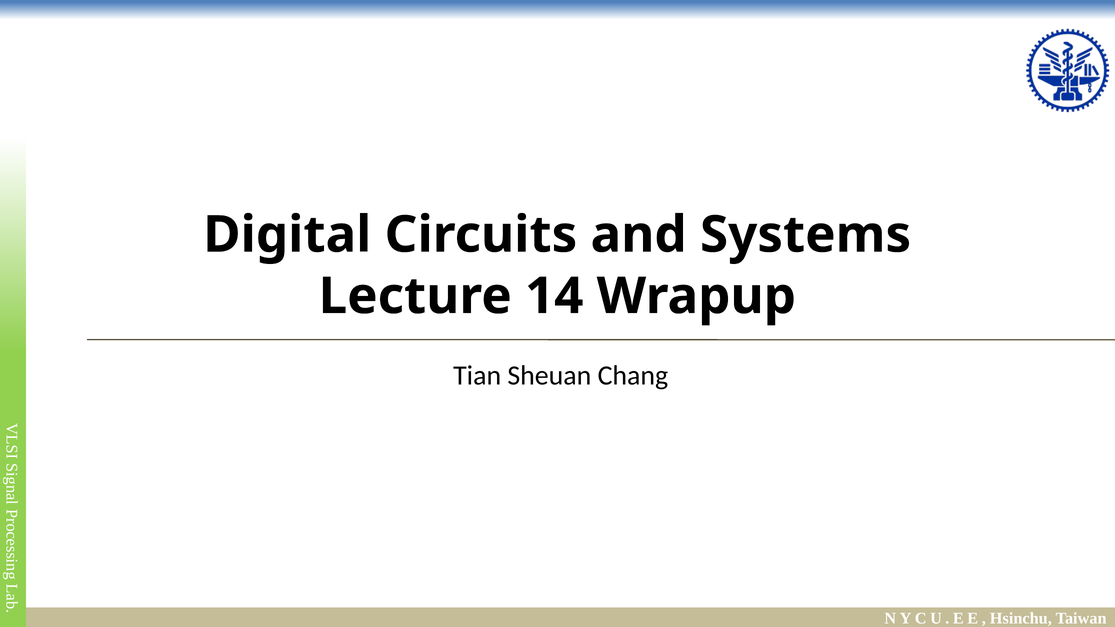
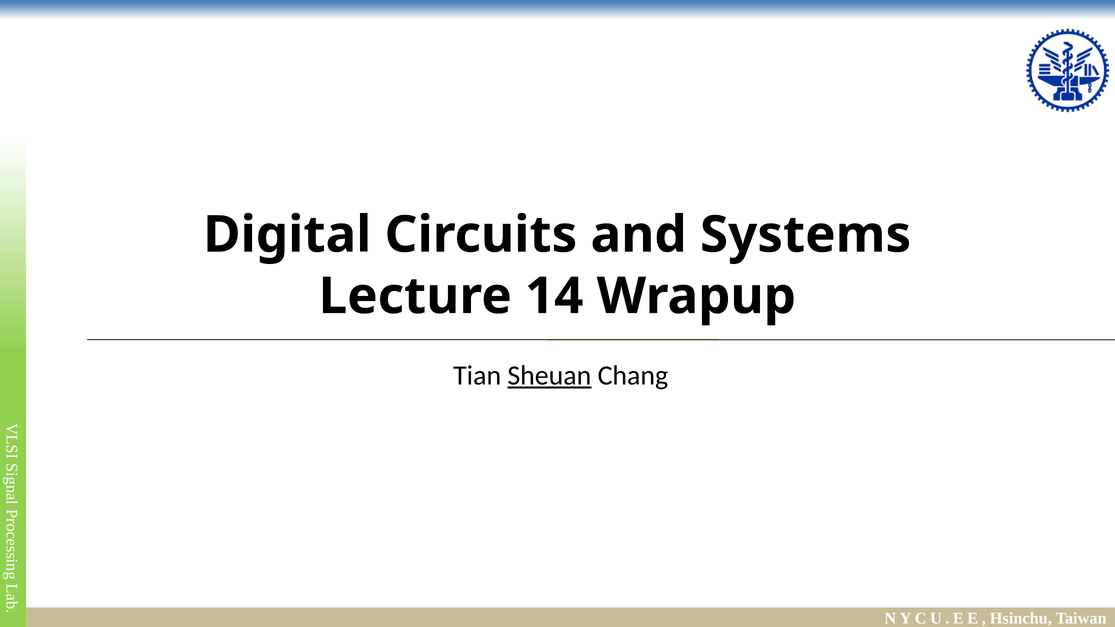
Sheuan underline: none -> present (549, 376)
